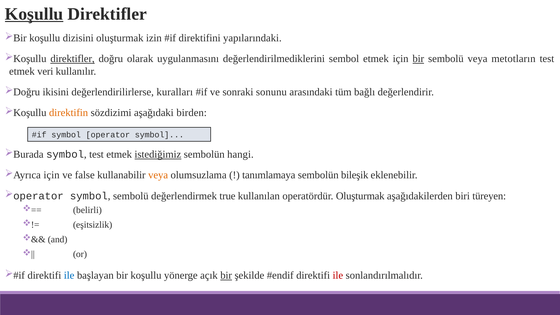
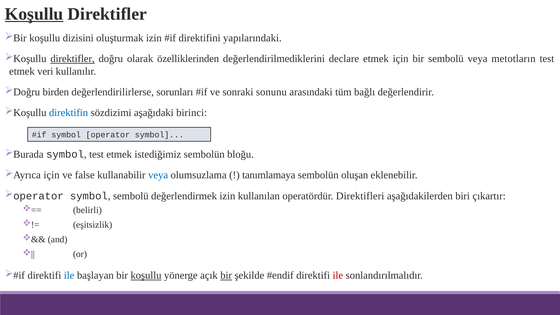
uygulanmasını: uygulanmasını -> özelliklerinden (188, 59)
sembol: sembol -> declare (344, 59)
bir underline: present -> none (418, 59)
ikisini: ikisini -> birden (56, 92)
kuralları: kuralları -> sorunları (175, 92)
direktifin colour: orange -> blue (69, 113)
birden: birden -> birinci (192, 113)
istediğimiz underline: present -> none (158, 154)
hangi: hangi -> bloğu (240, 154)
veya colour: orange -> blue (158, 175)
bileşik: bileşik -> oluşan (355, 175)
değerlendirmek true: true -> izin (227, 196)
operatördür Oluşturmak: Oluşturmak -> Direktifleri (360, 196)
türeyen: türeyen -> çıkartır (489, 196)
koşullu underline: none -> present (146, 275)
